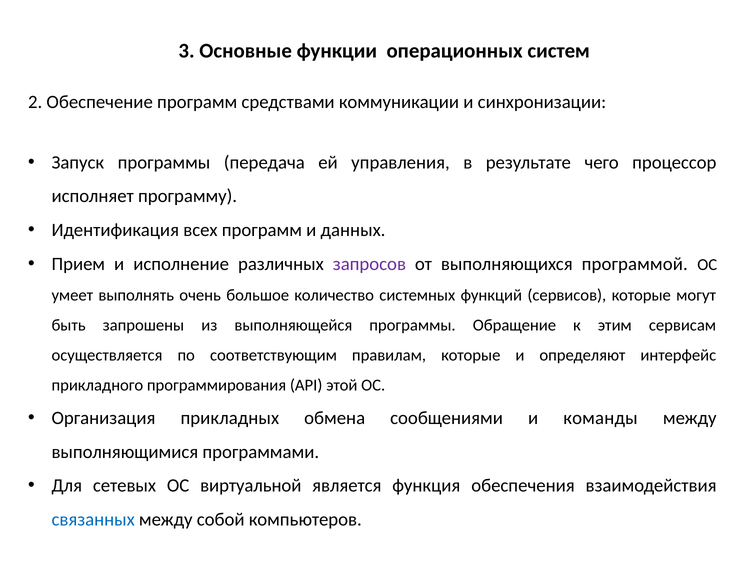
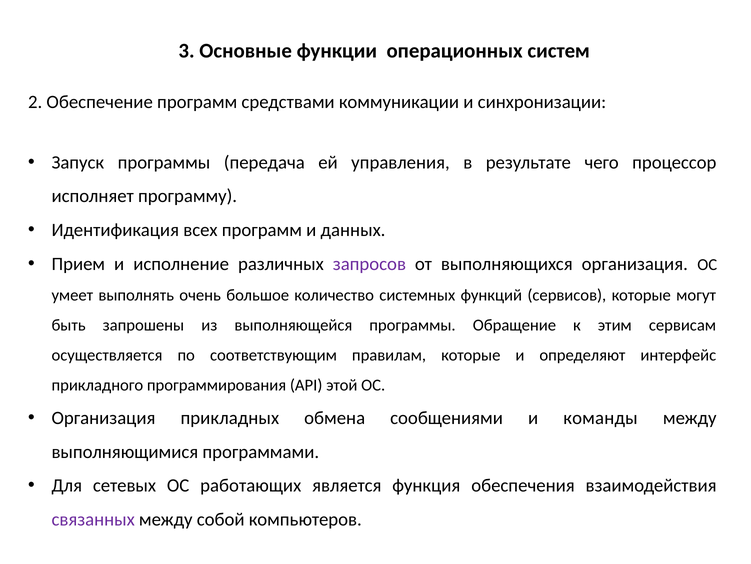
выполняющихся программой: программой -> организация (635, 264)
виртуальной: виртуальной -> работающих (251, 485)
связанных colour: blue -> purple (93, 519)
